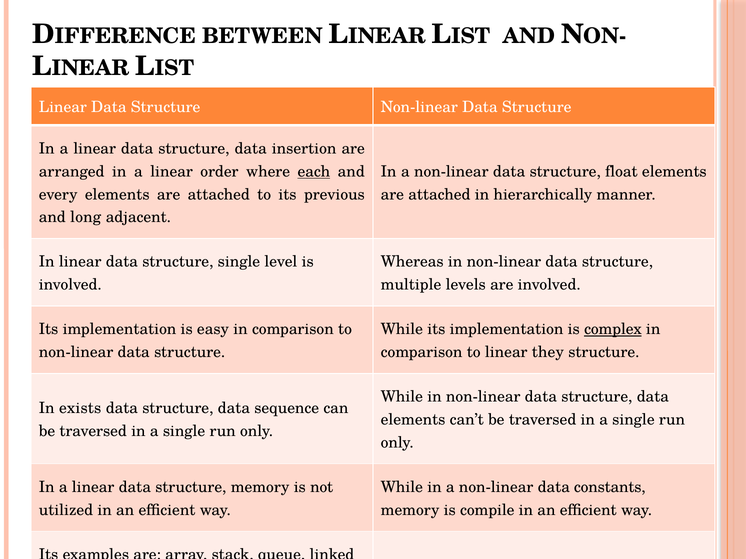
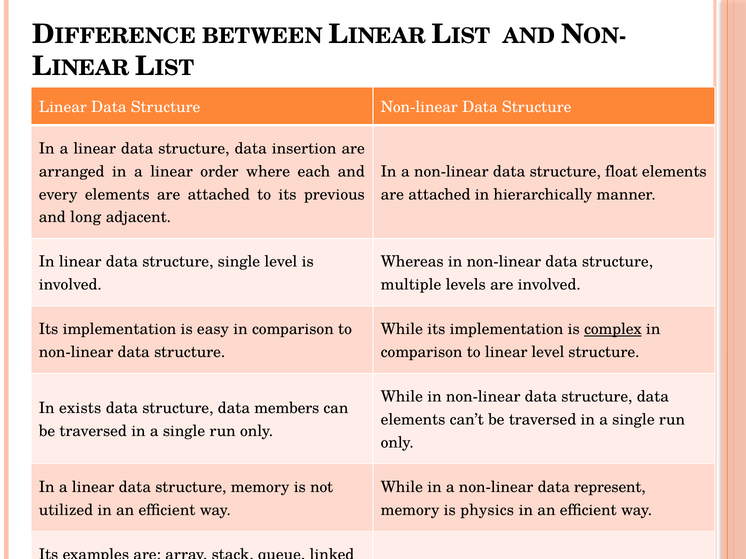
each underline: present -> none (314, 172)
linear they: they -> level (548, 353)
sequence: sequence -> members (287, 409)
constants: constants -> represent (610, 488)
compile: compile -> physics (487, 510)
